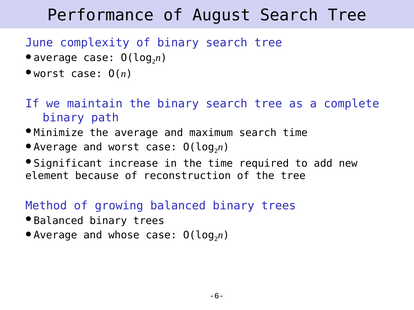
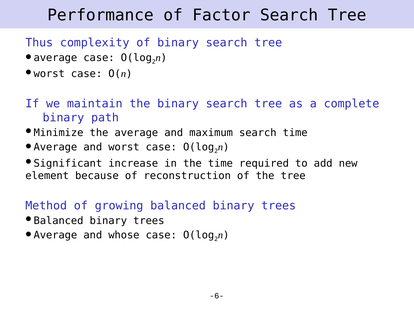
August: August -> Factor (221, 15)
June: June -> Thus (39, 43)
